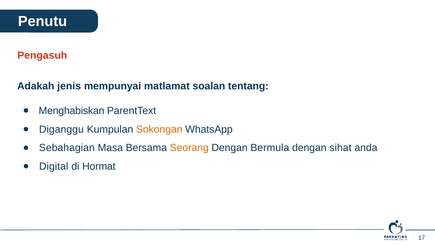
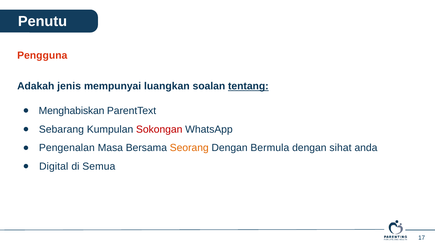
Pengasuh: Pengasuh -> Pengguna (42, 55)
matlamat: matlamat -> luangkan (167, 86)
tentang underline: none -> present (248, 86)
Diganggu: Diganggu -> Sebarang (61, 129)
Sokongan colour: orange -> red (159, 129)
Sebahagian: Sebahagian -> Pengenalan (67, 148)
Hormat: Hormat -> Semua (99, 166)
